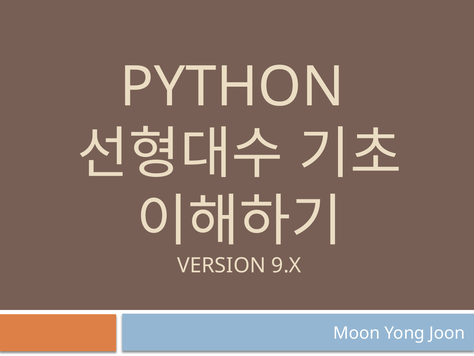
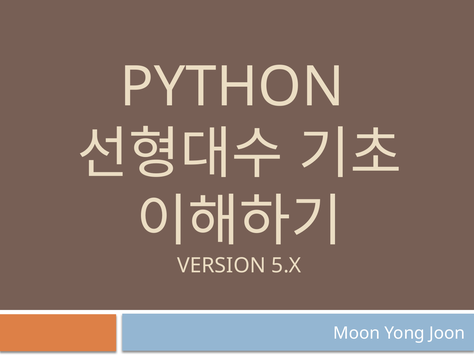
9.X: 9.X -> 5.X (286, 265)
